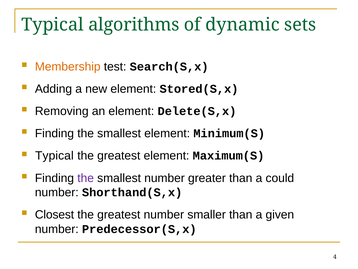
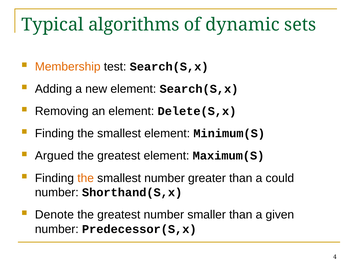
element Stored(S,x: Stored(S,x -> Search(S,x (199, 89)
Typical: Typical -> Argued (54, 155)
the colour: purple -> orange (86, 178)
Closest: Closest -> Denote (54, 214)
